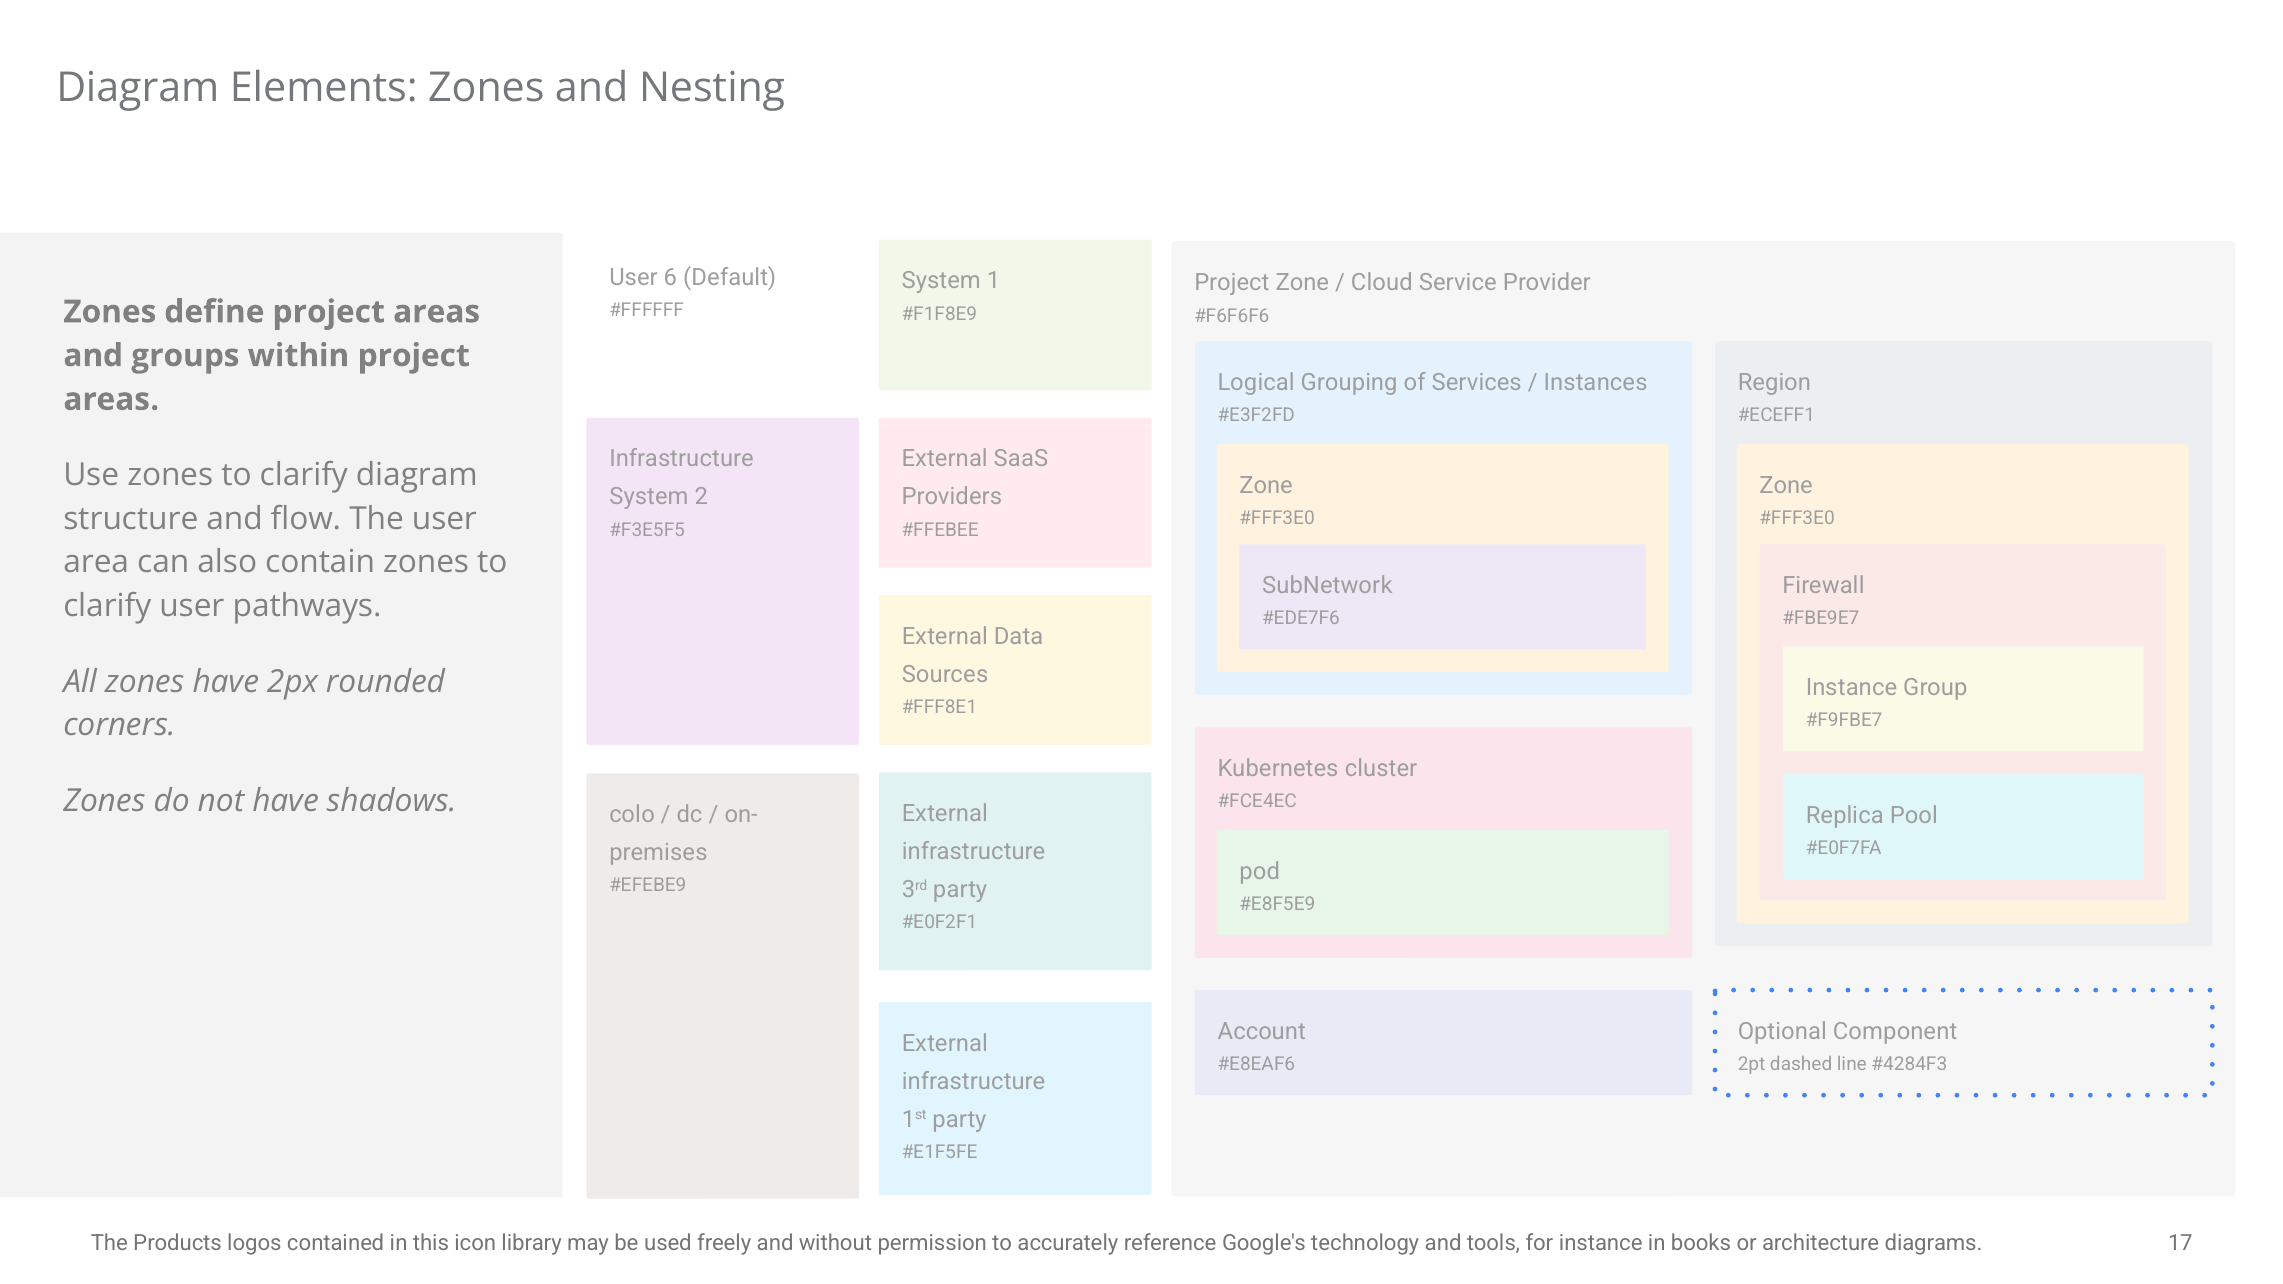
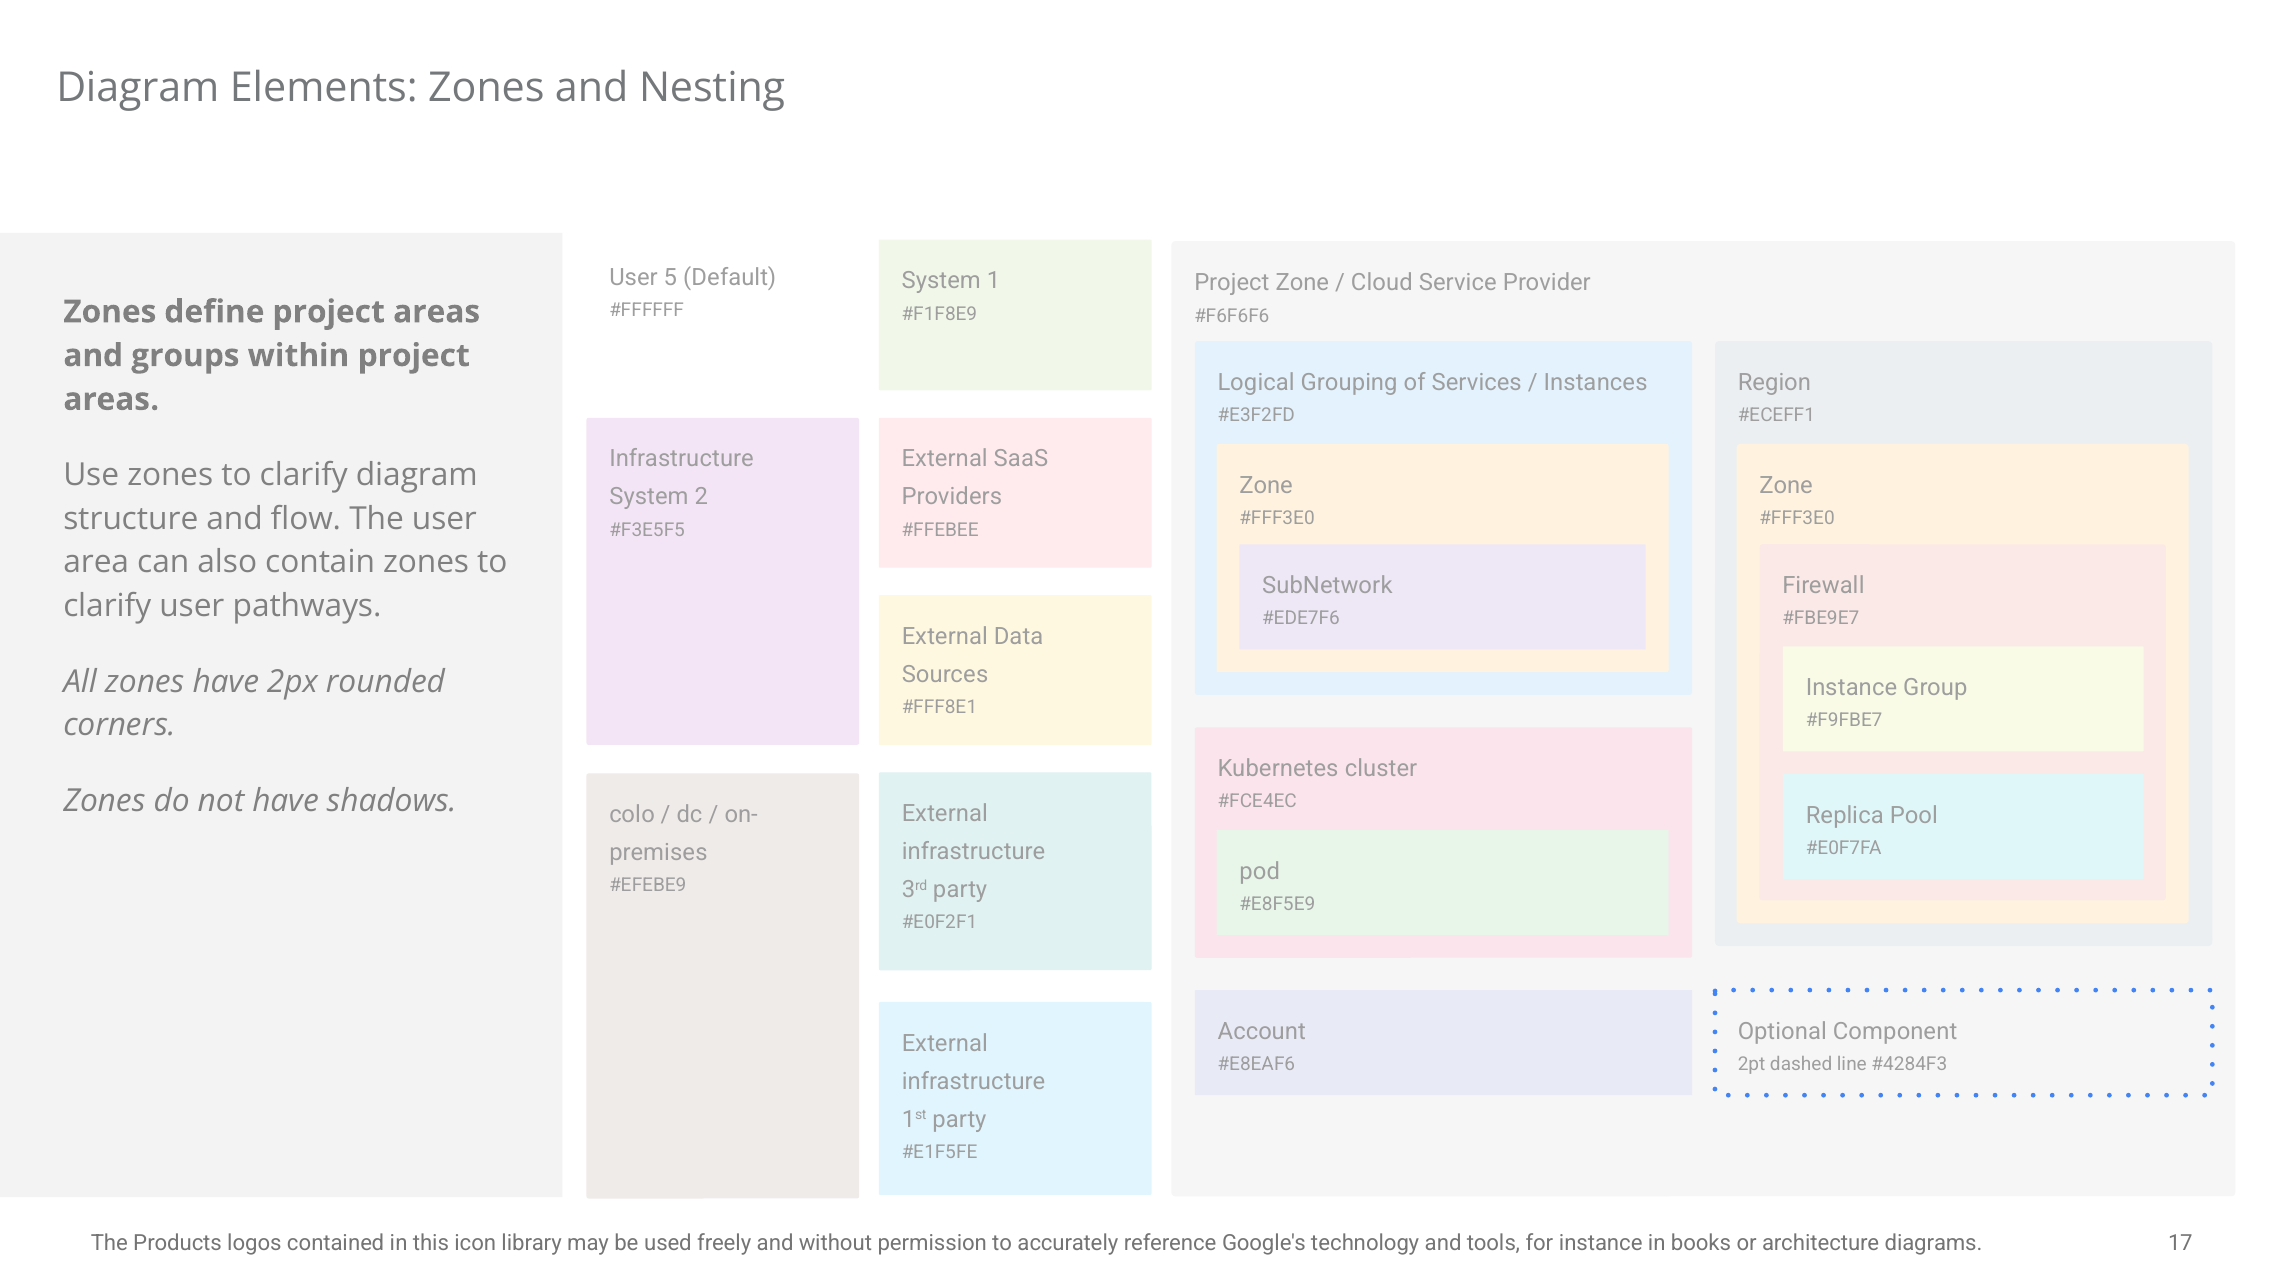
6: 6 -> 5 (670, 277)
